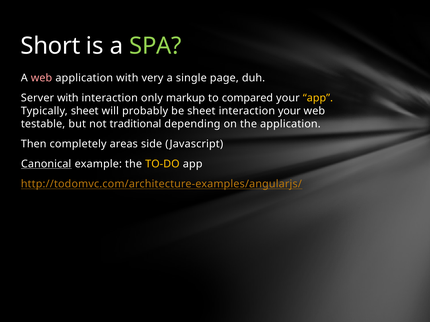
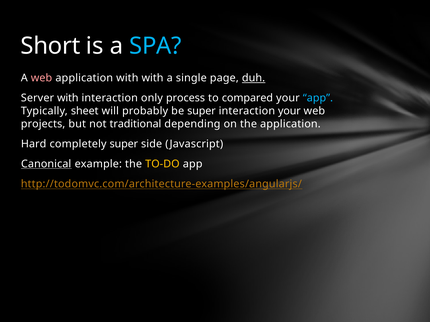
SPA colour: light green -> light blue (155, 46)
with very: very -> with (153, 78)
duh underline: none -> present (254, 78)
markup: markup -> process (186, 98)
app colour: yellow -> light blue (318, 98)
be sheet: sheet -> super (201, 111)
testable: testable -> projects (43, 124)
Then: Then -> Hard (34, 144)
completely areas: areas -> super (124, 144)
